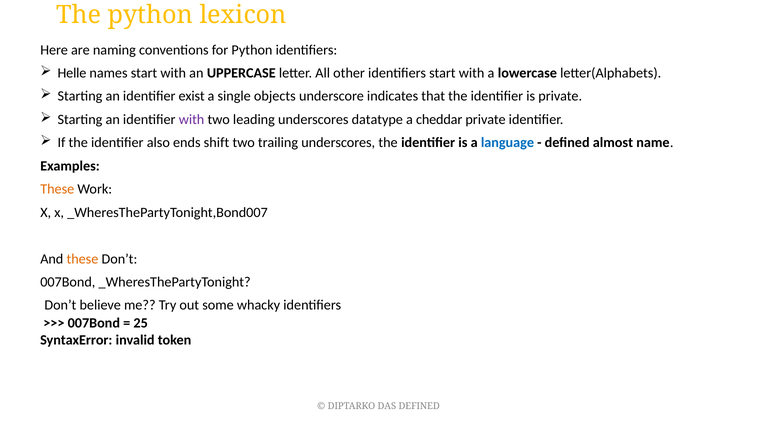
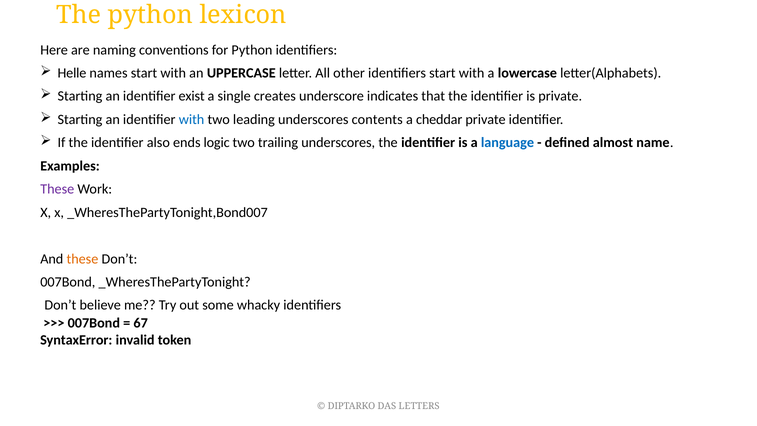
objects: objects -> creates (275, 96)
with colour: purple -> blue (192, 119)
datatype: datatype -> contents (377, 119)
shift: shift -> logic (217, 143)
These colour: orange -> purple (57, 189)
25: 25 -> 67 (141, 323)
DAS DEFINED: DEFINED -> LETTERS (419, 406)
